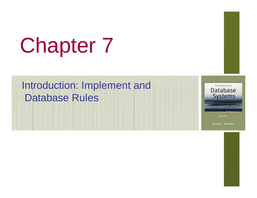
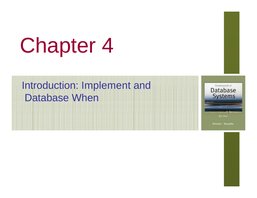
7: 7 -> 4 (108, 46)
Rules: Rules -> When (85, 98)
